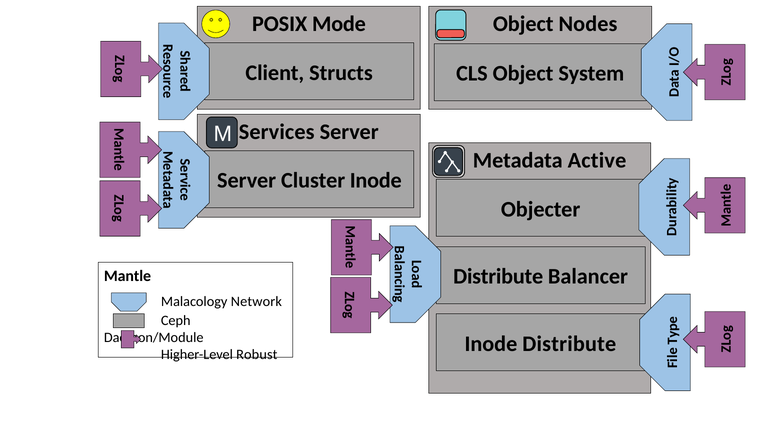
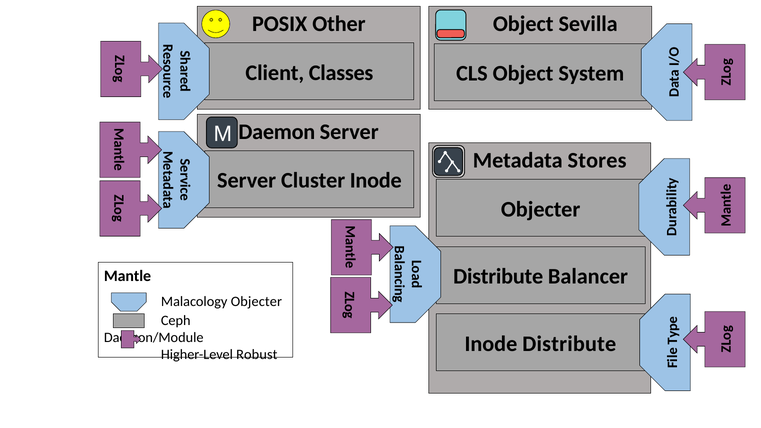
Mode: Mode -> Other (339, 24)
Nodes: Nodes -> Sevilla (588, 24)
Structs: Structs -> Classes (341, 73)
Services: Services -> Daemon (277, 132)
Active: Active -> Stores (597, 160)
Malacology Network: Network -> Objecter (256, 302)
